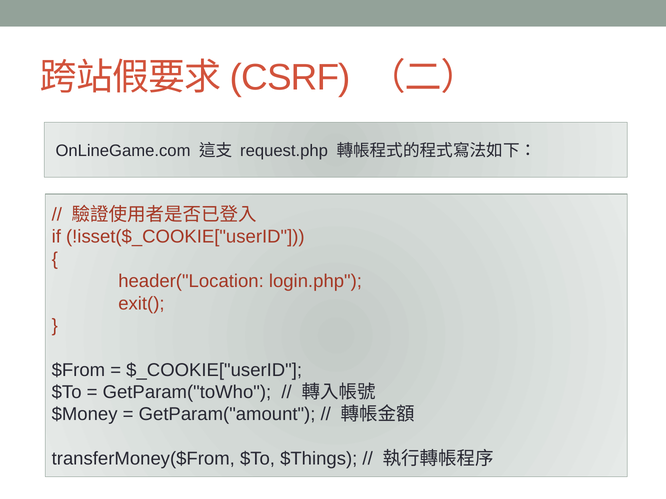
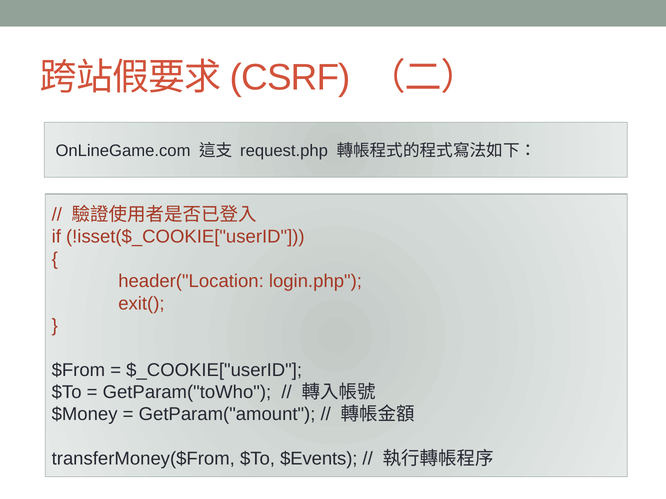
$Things: $Things -> $Events (319, 459)
